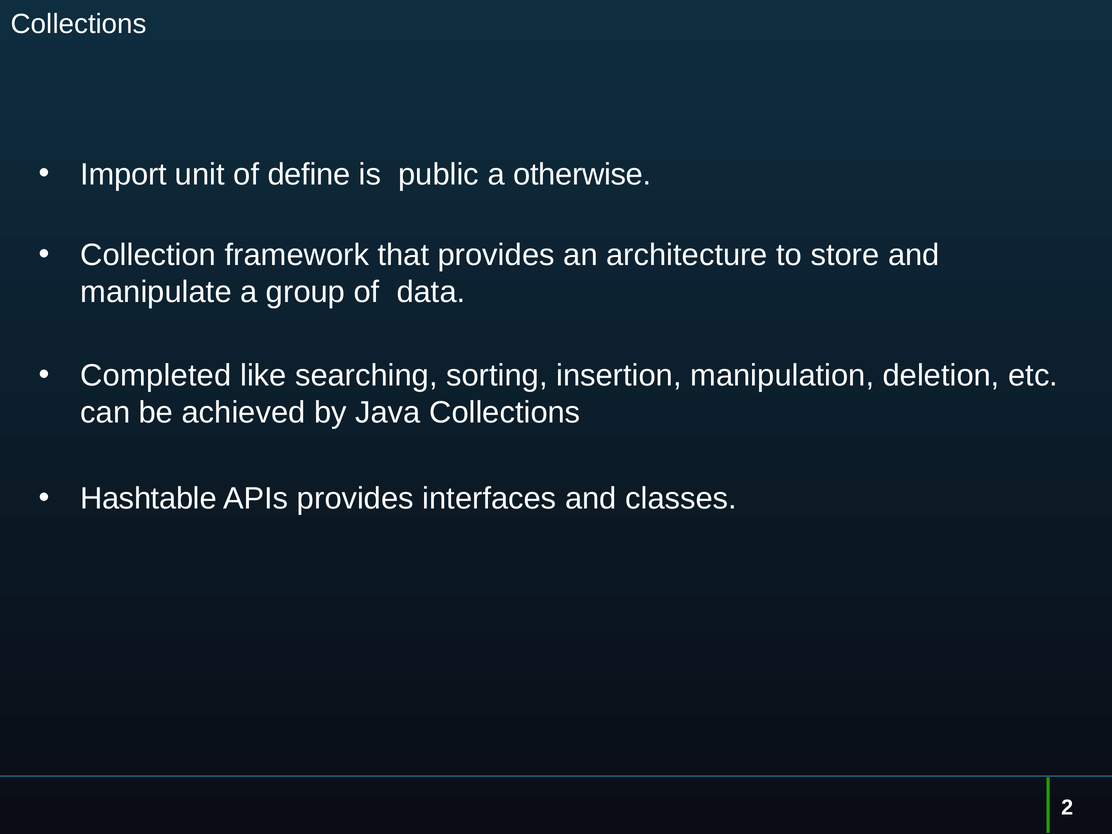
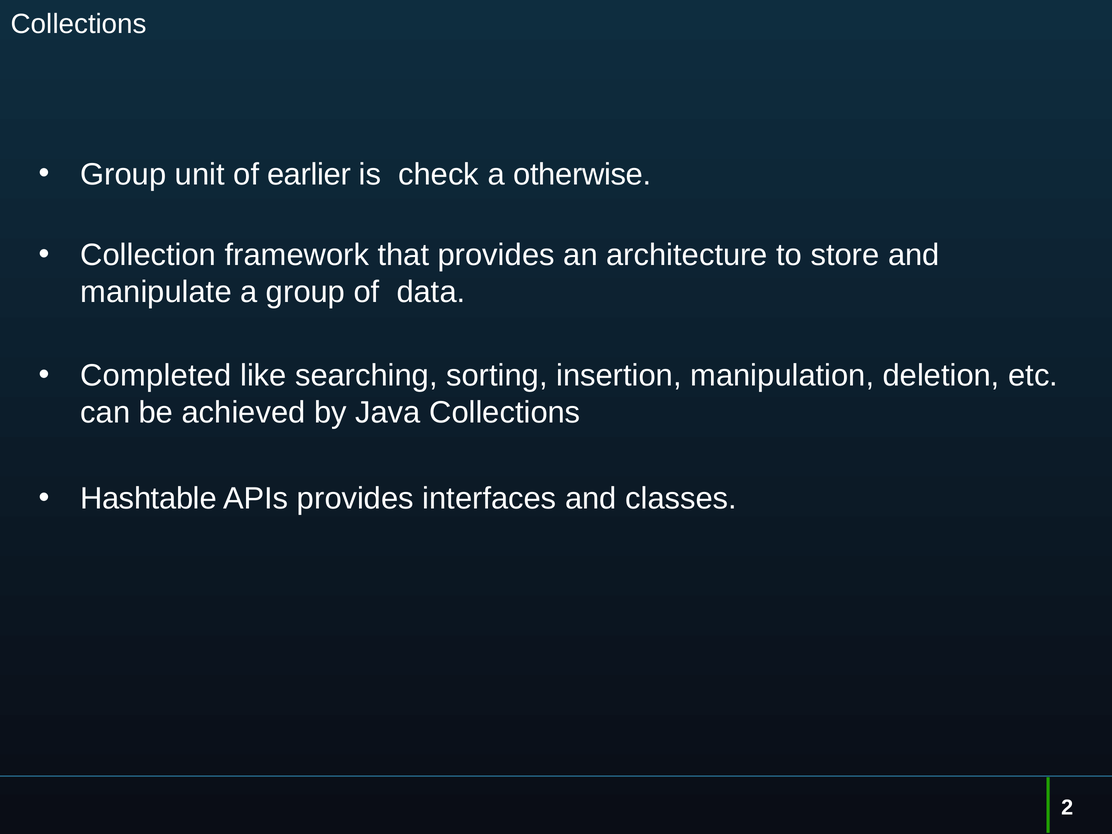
Import: Import -> Group (123, 174)
define: define -> earlier (309, 174)
public: public -> check (439, 174)
